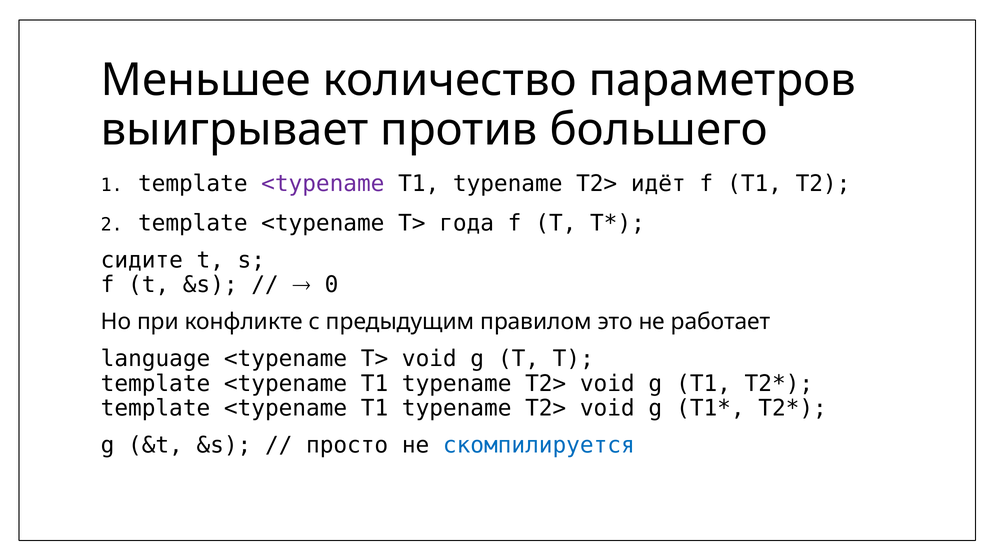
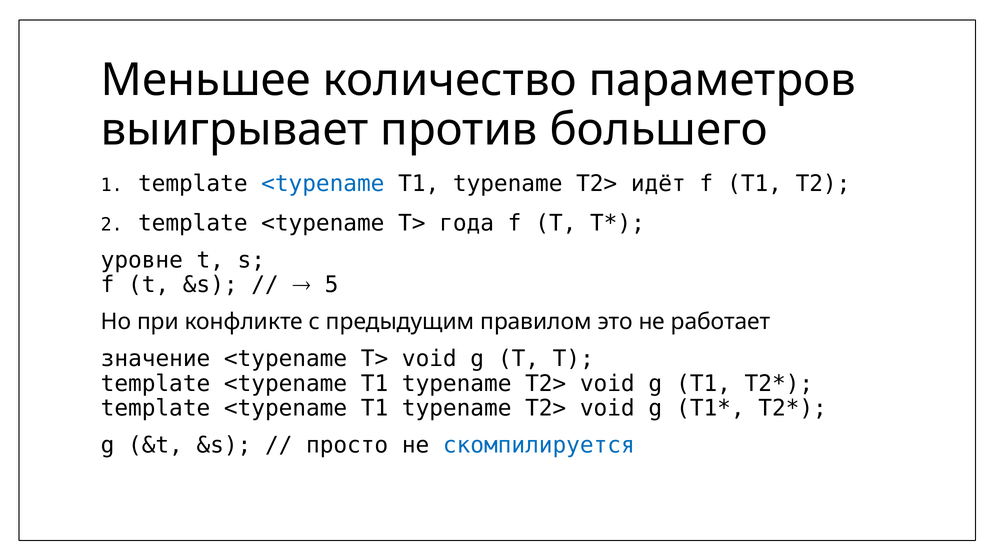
<typename colour: purple -> blue (323, 184)
сидите: сидите -> уровне (142, 260)
0: 0 -> 5 (331, 285)
language: language -> значение (156, 359)
